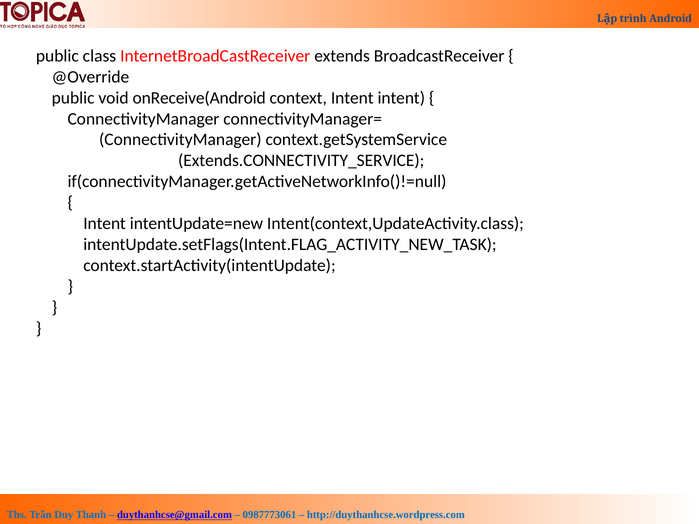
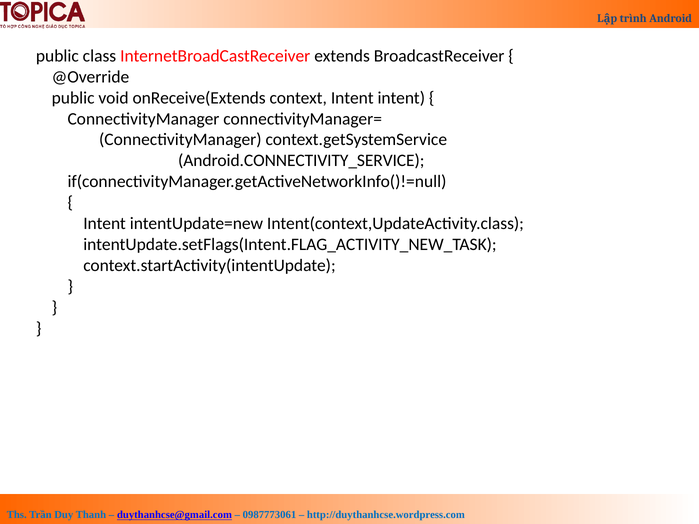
onReceive(Android: onReceive(Android -> onReceive(Extends (199, 98)
Extends.CONNECTIVITY_SERVICE: Extends.CONNECTIVITY_SERVICE -> Android.CONNECTIVITY_SERVICE (301, 161)
